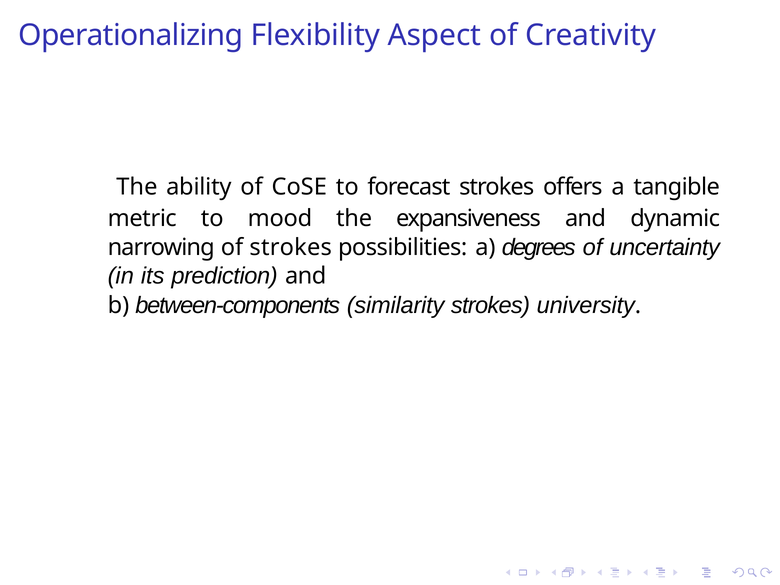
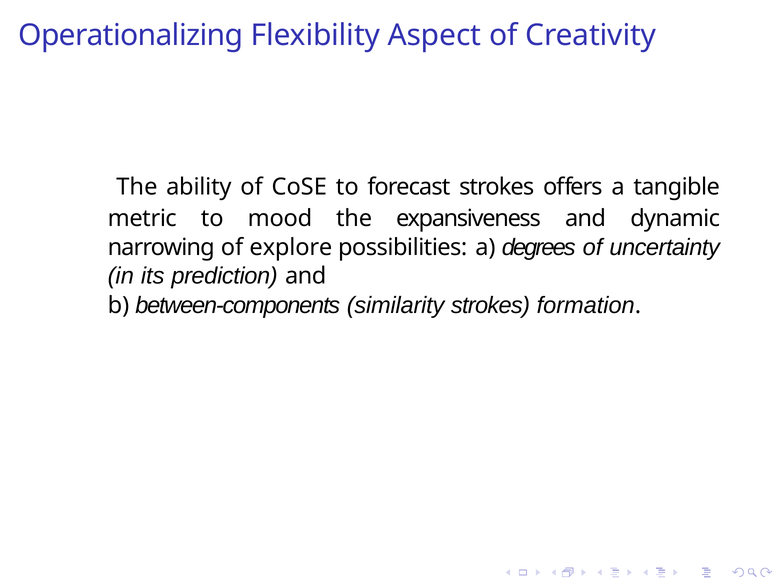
of strokes: strokes -> explore (291, 247)
university: university -> formation (586, 306)
